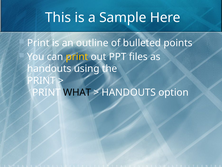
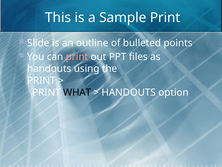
Sample Here: Here -> Print (165, 18)
Print: Print -> Slide (38, 43)
print colour: yellow -> pink (77, 57)
